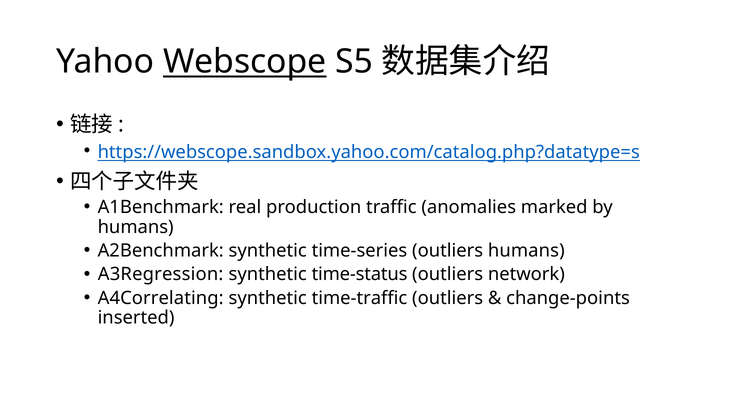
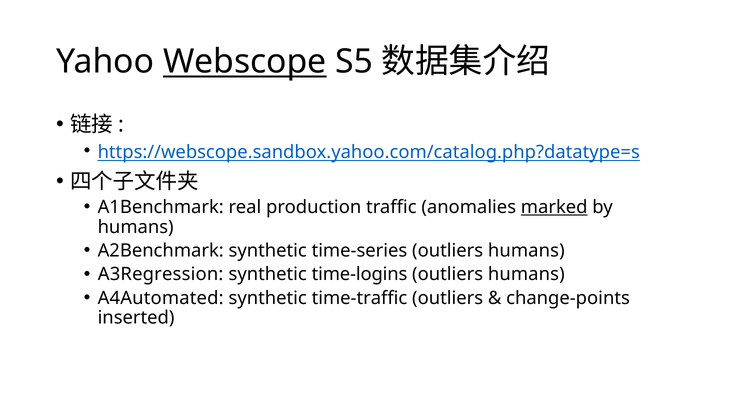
marked underline: none -> present (554, 207)
time-status: time-status -> time-logins (360, 275)
network: network -> humans (526, 275)
A4Correlating: A4Correlating -> A4Automated (161, 298)
